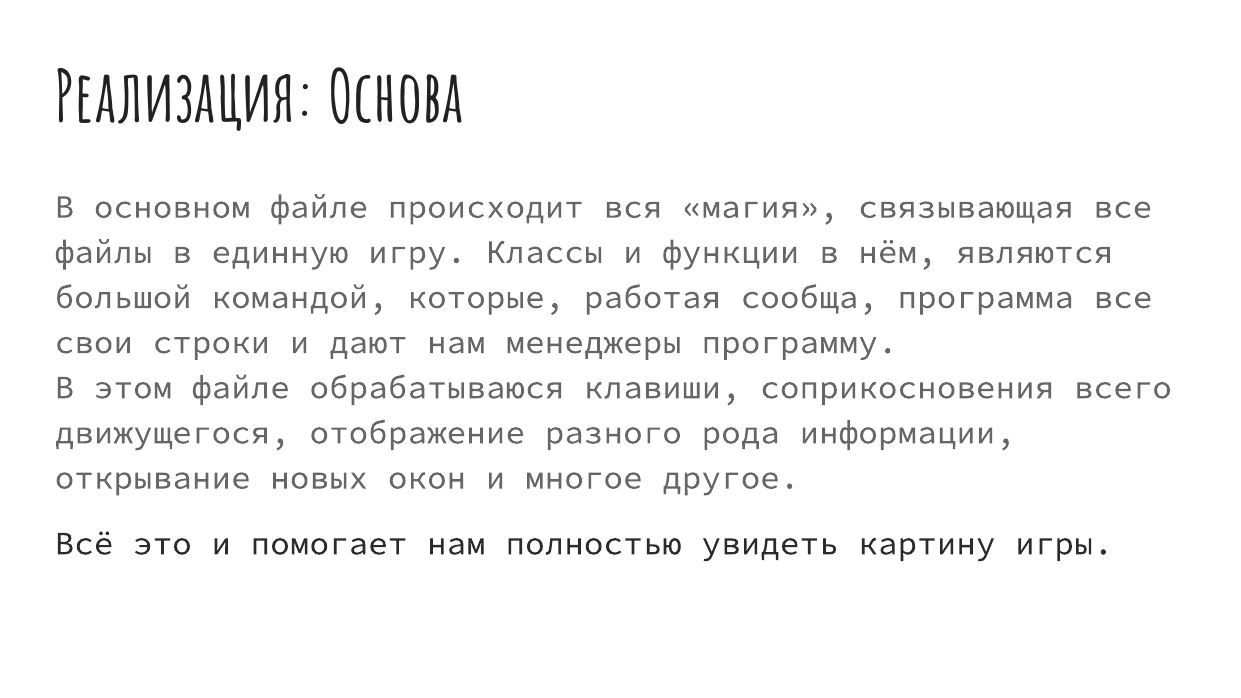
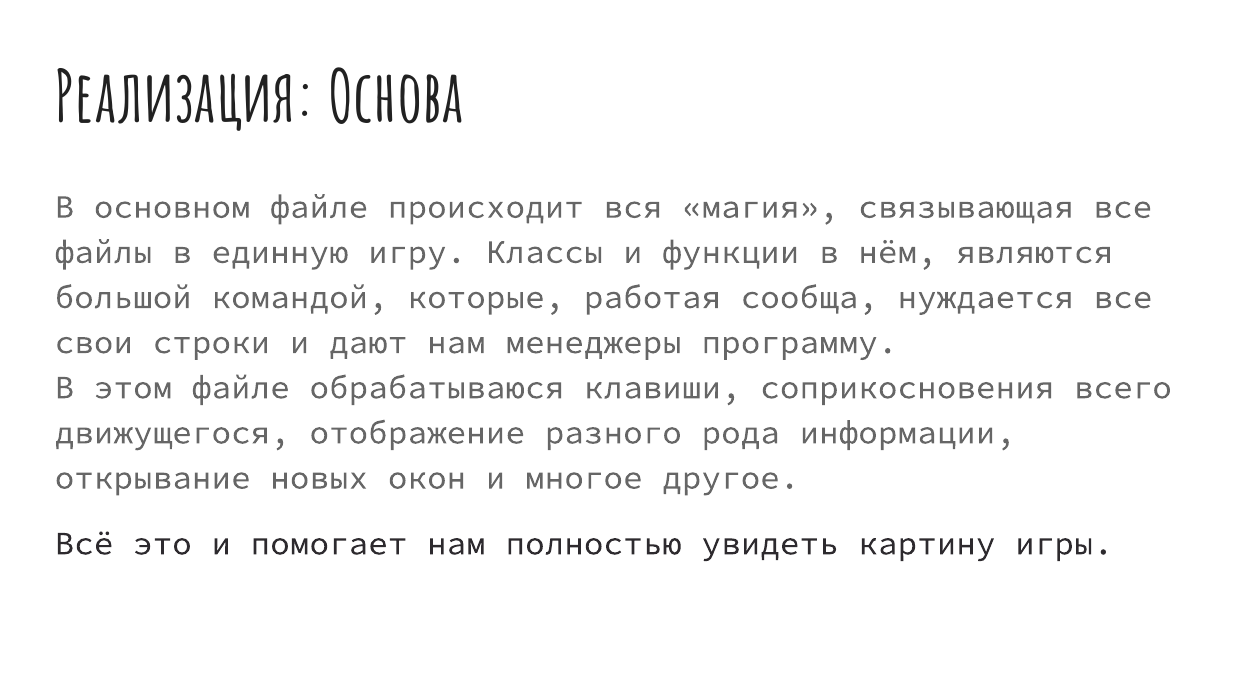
программа: программа -> нуждается (986, 297)
